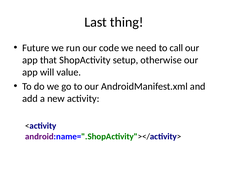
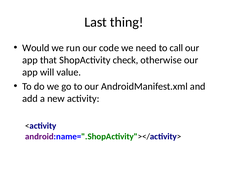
Future: Future -> Would (36, 48)
setup: setup -> check (126, 60)
